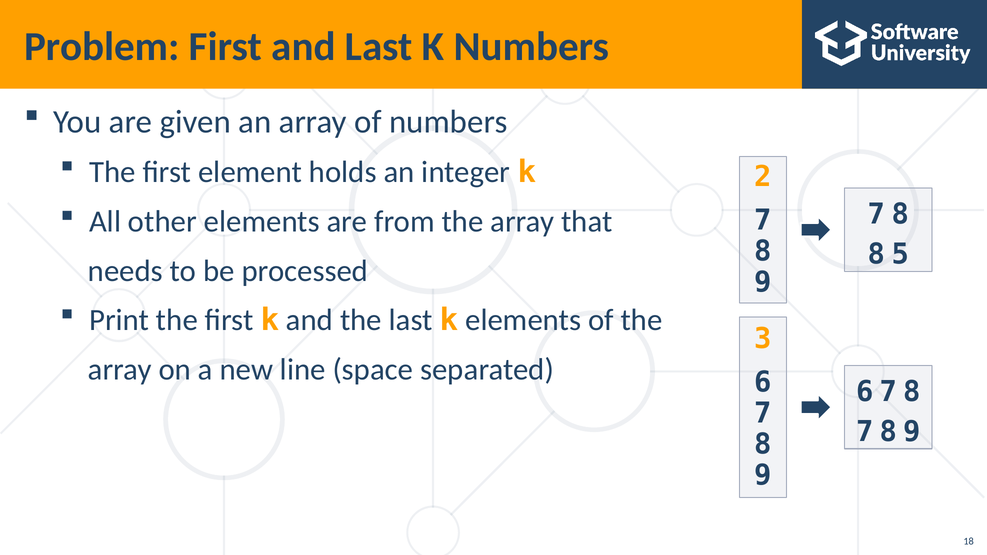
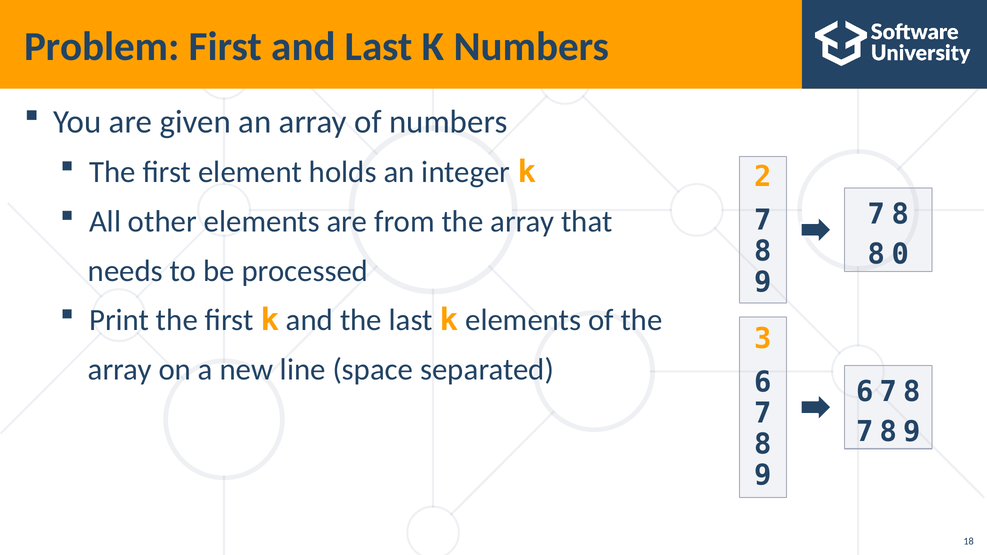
5: 5 -> 0 (900, 254)
